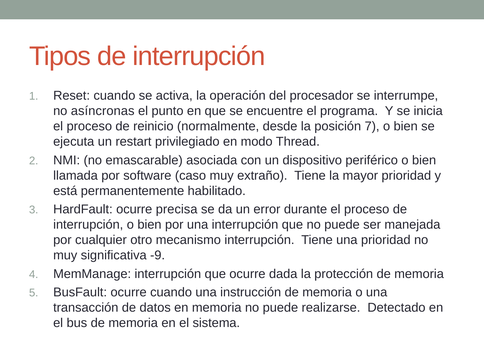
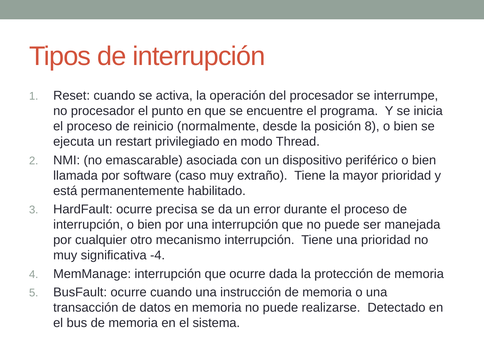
no asíncronas: asíncronas -> procesador (103, 111)
7: 7 -> 8 (372, 126)
-9: -9 -> -4 (158, 255)
